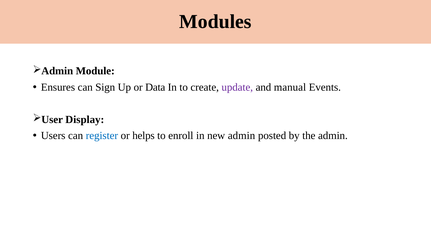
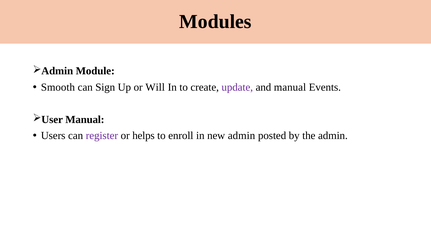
Ensures: Ensures -> Smooth (58, 87)
Data: Data -> Will (155, 87)
Display: Display -> Manual (85, 119)
register colour: blue -> purple (102, 135)
